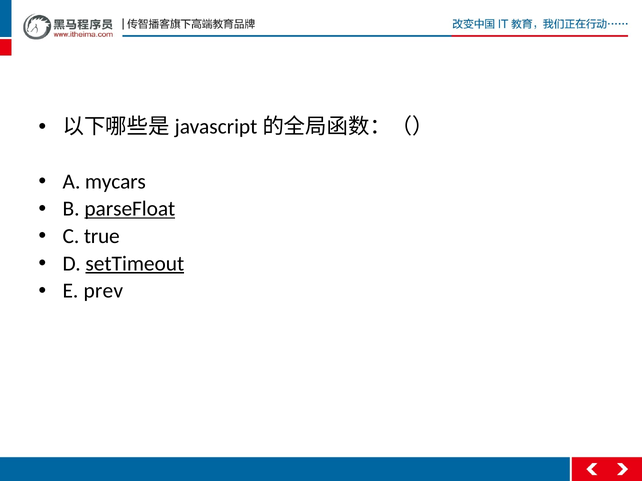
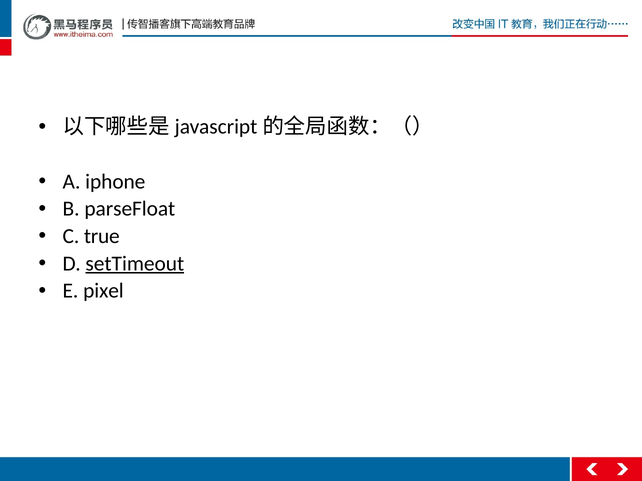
mycars: mycars -> iphone (115, 182)
parseFloat underline: present -> none (130, 209)
prev: prev -> pixel (103, 291)
